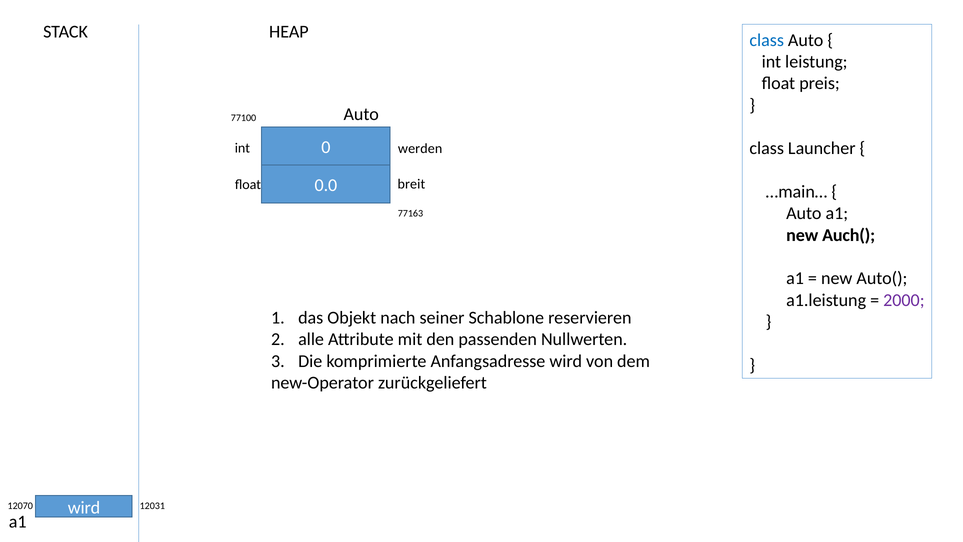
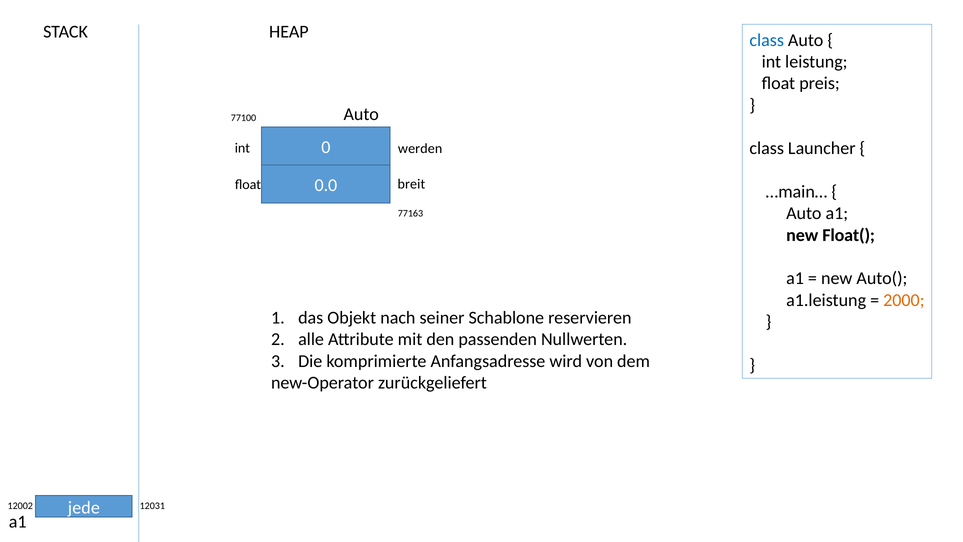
Auch(: Auch( -> Float( (849, 235)
2000 colour: purple -> orange (904, 300)
wird: wird -> jede (84, 507)
12070: 12070 -> 12002 (20, 505)
